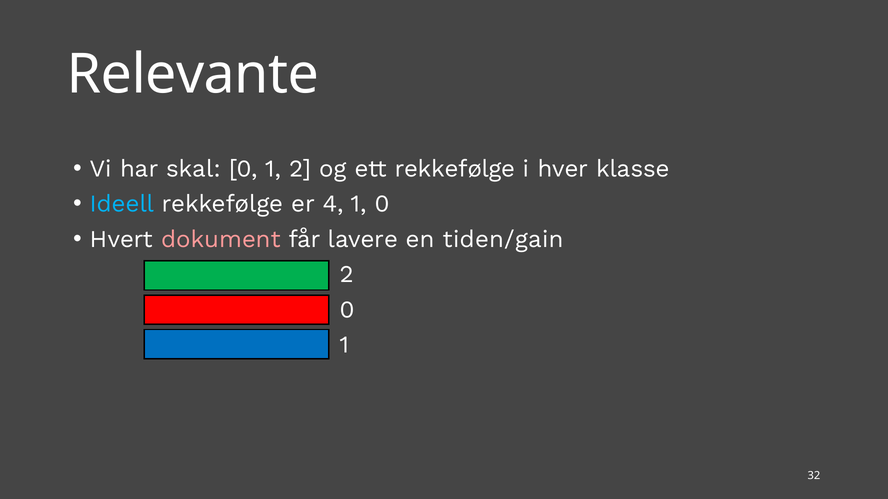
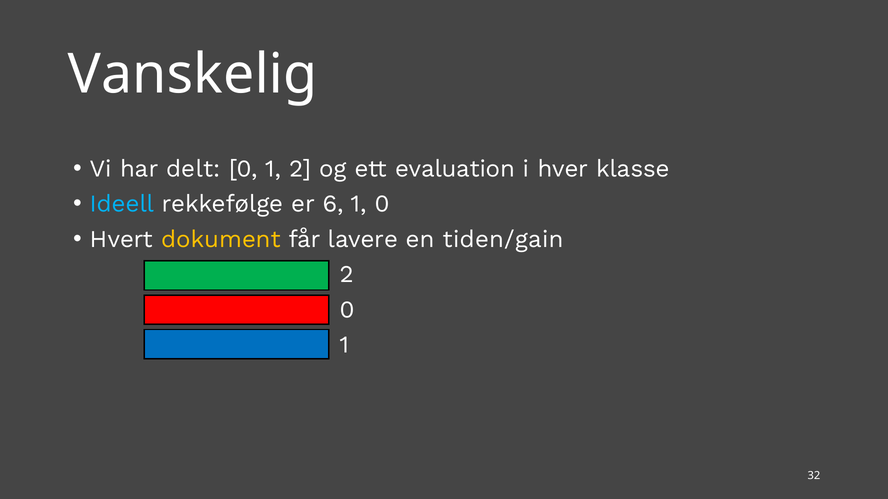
Relevante: Relevante -> Vanskelig (193, 75)
skal: skal -> delt (193, 169)
ett rekkefølge: rekkefølge -> evaluation (455, 169)
4: 4 -> 6 (333, 204)
dokument colour: pink -> yellow (221, 239)
